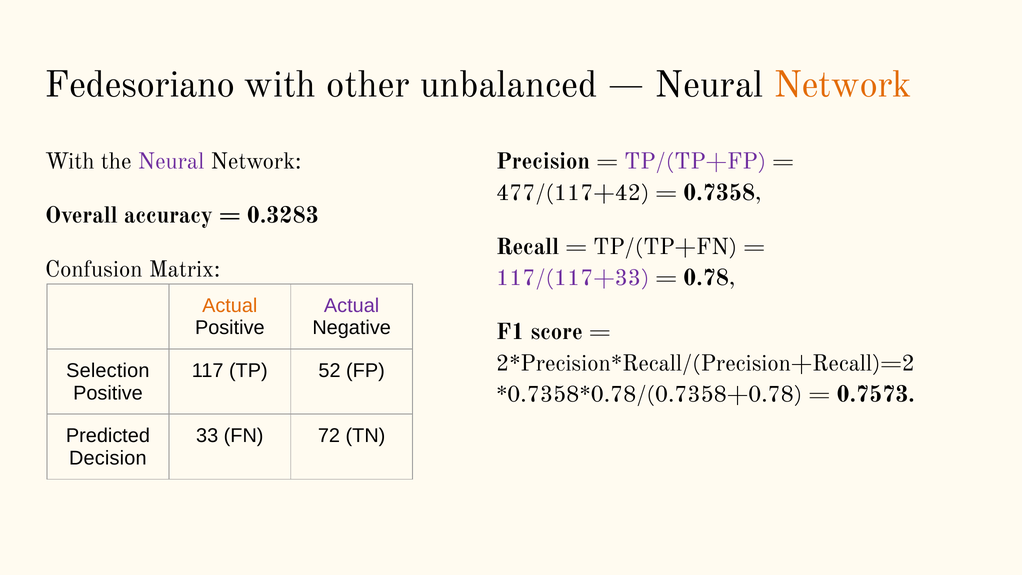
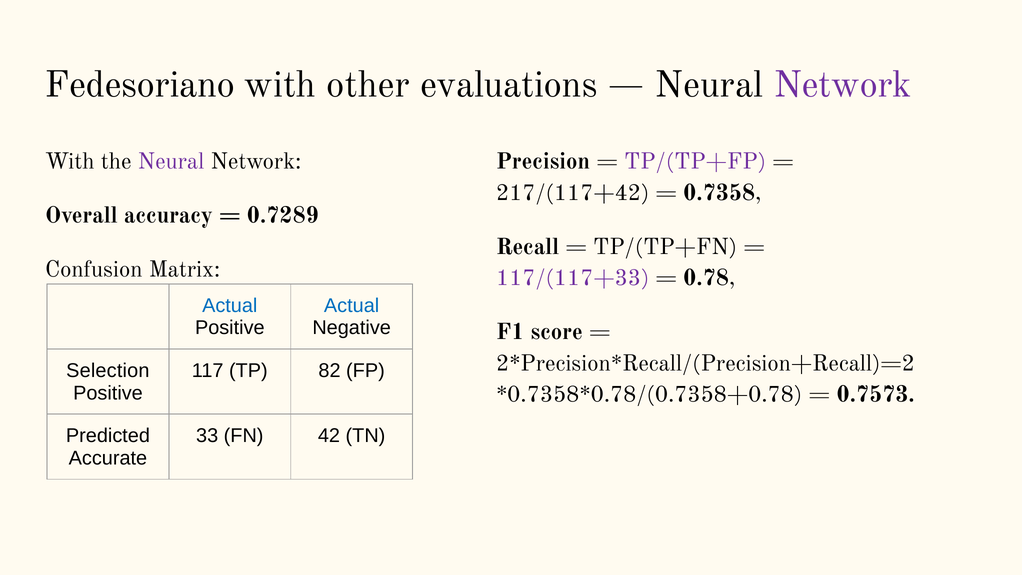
unbalanced: unbalanced -> evaluations (509, 85)
Network colour: orange -> purple (843, 85)
477/(117+42: 477/(117+42 -> 217/(117+42 (573, 192)
0.3283: 0.3283 -> 0.7289 (283, 215)
Actual colour: orange -> blue (230, 306)
Actual colour: purple -> blue (352, 306)
52: 52 -> 82 (330, 371)
72: 72 -> 42 (329, 436)
Decision: Decision -> Accurate (108, 458)
